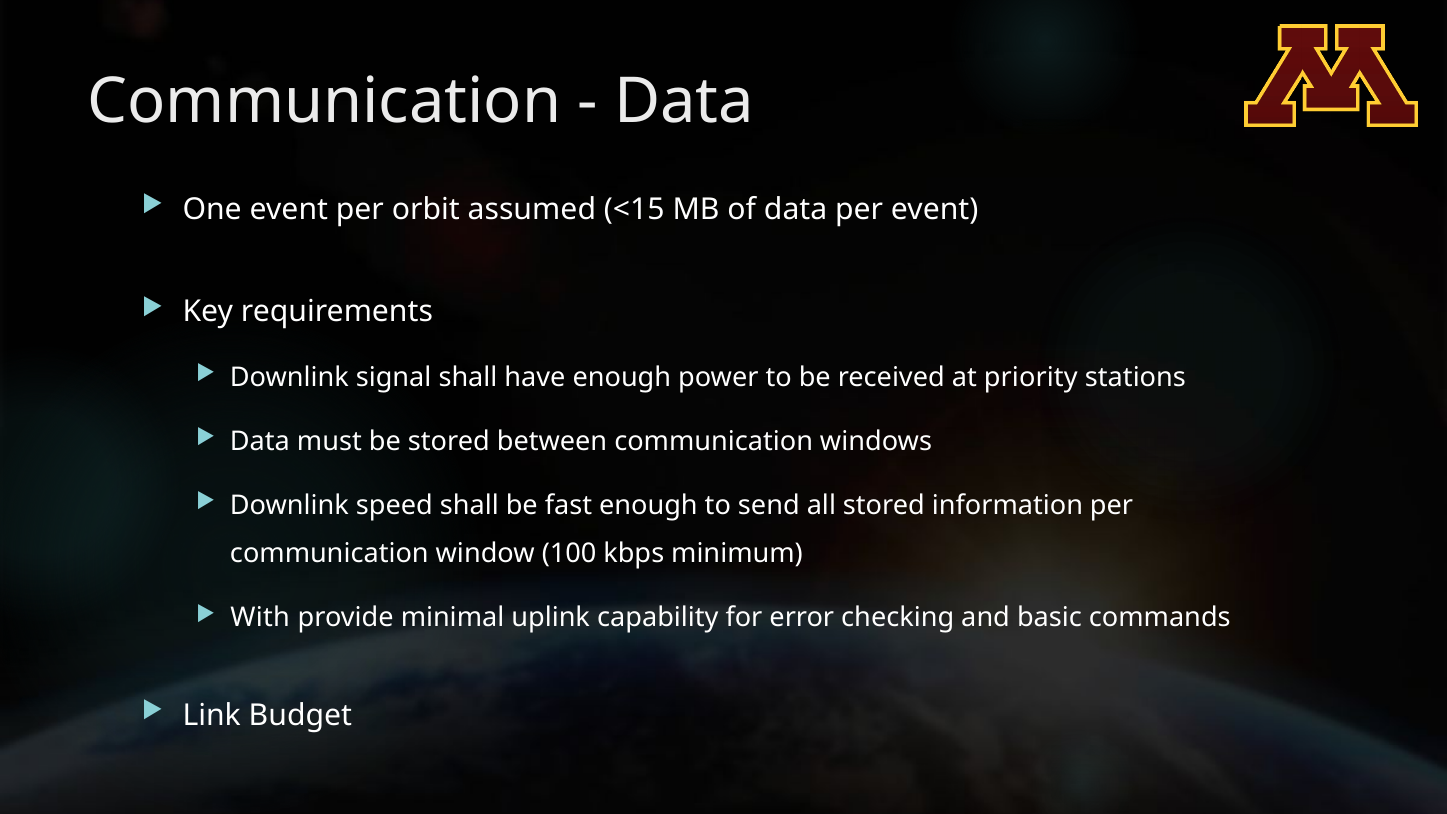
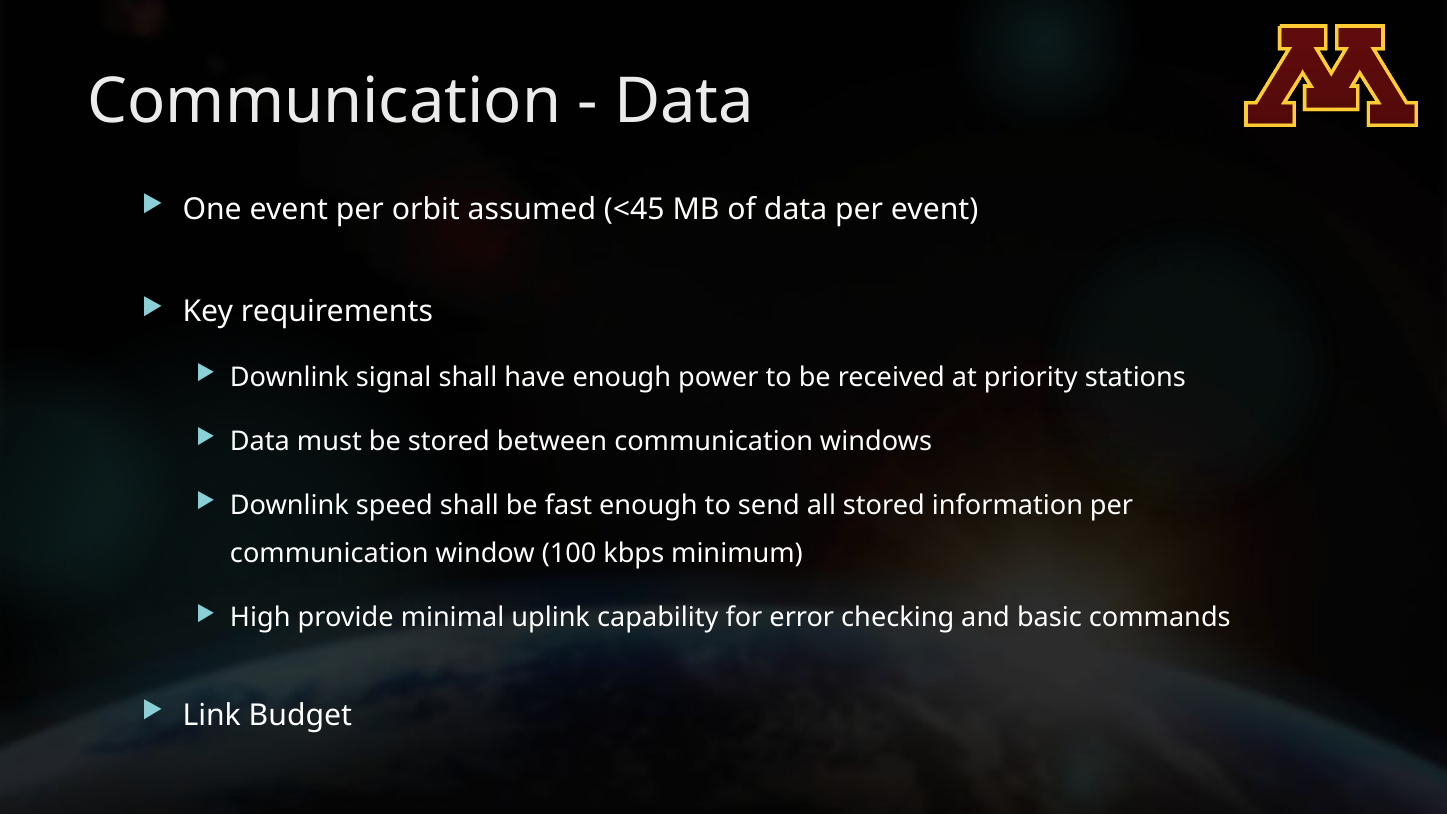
<15: <15 -> <45 (634, 209)
With: With -> High (260, 618)
